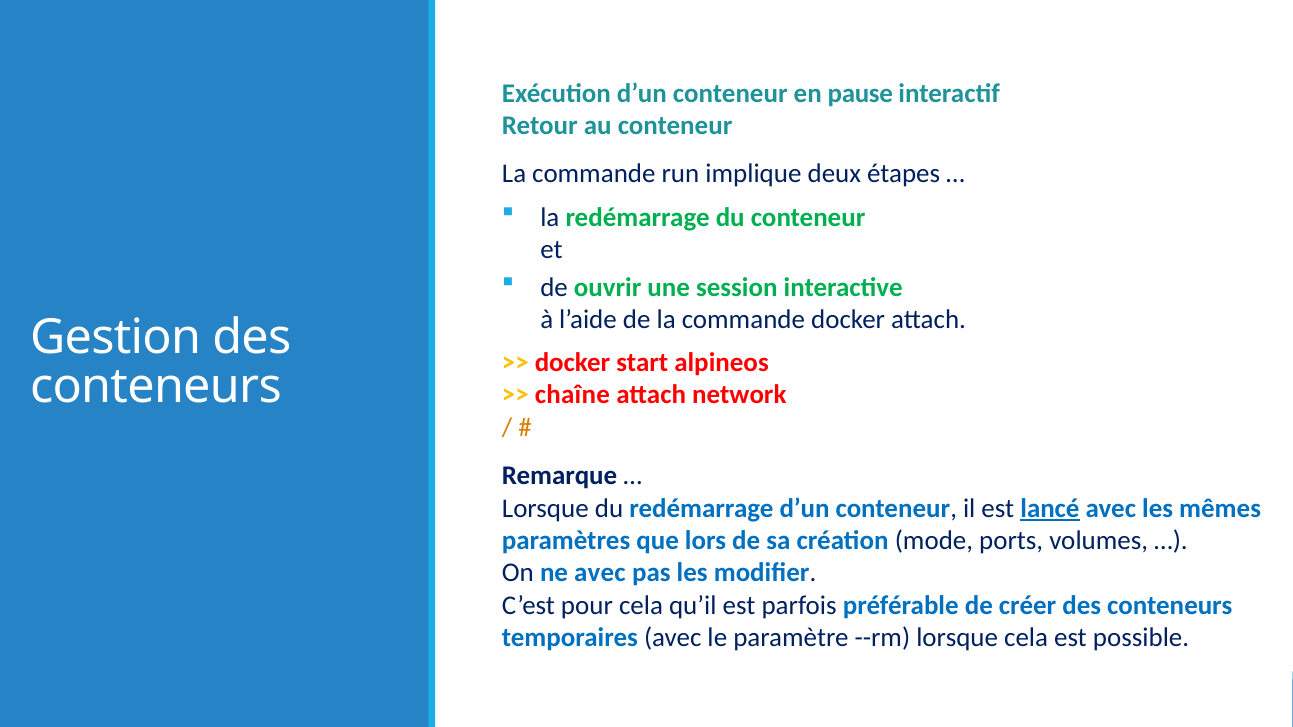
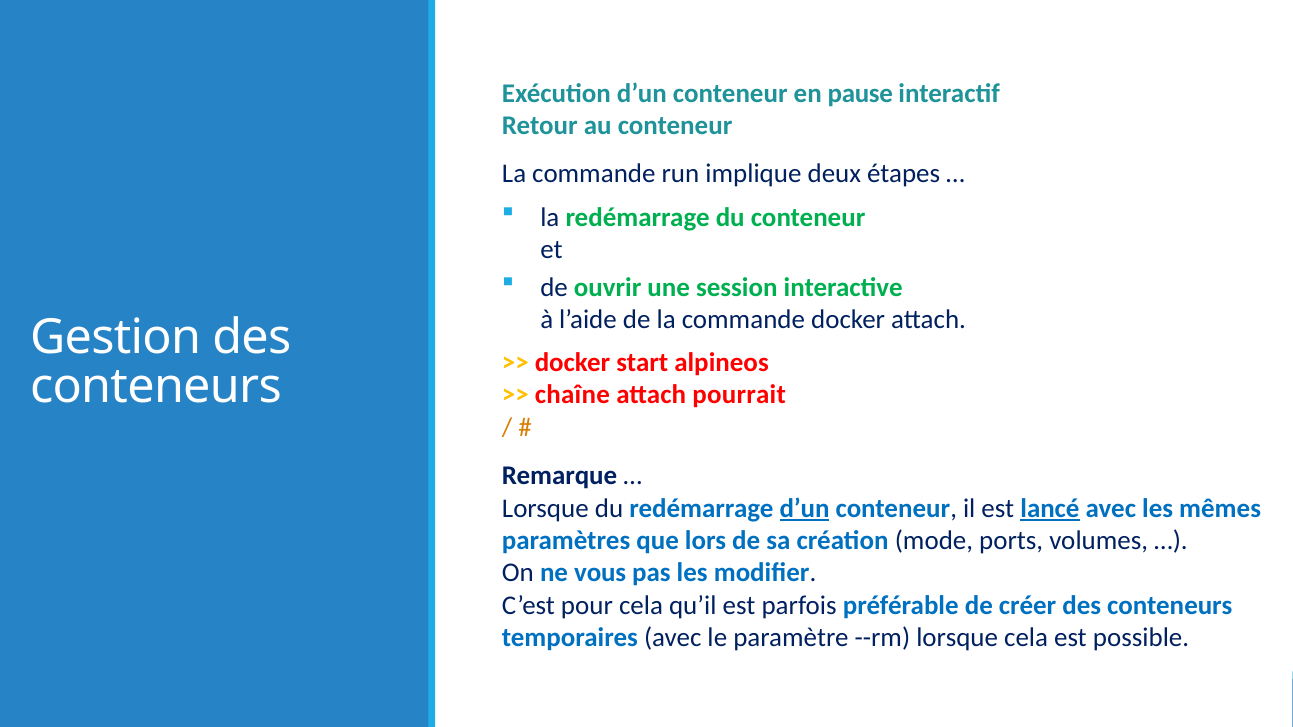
network: network -> pourrait (739, 395)
d’un underline: none -> present (805, 508)
ne avec: avec -> vous (600, 573)
